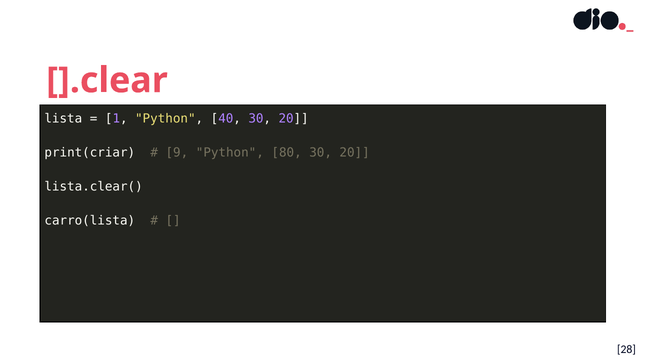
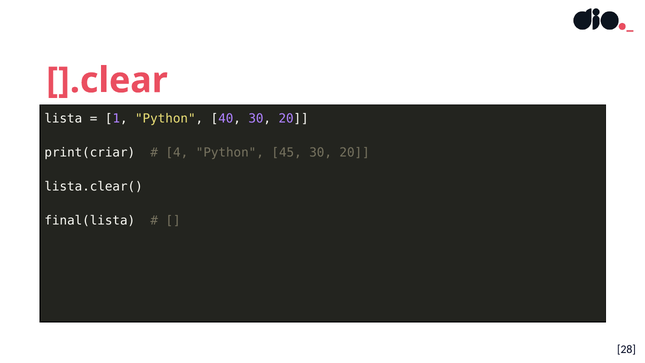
9: 9 -> 4 (177, 153)
80: 80 -> 45 (287, 153)
carro(lista: carro(lista -> final(lista (90, 220)
